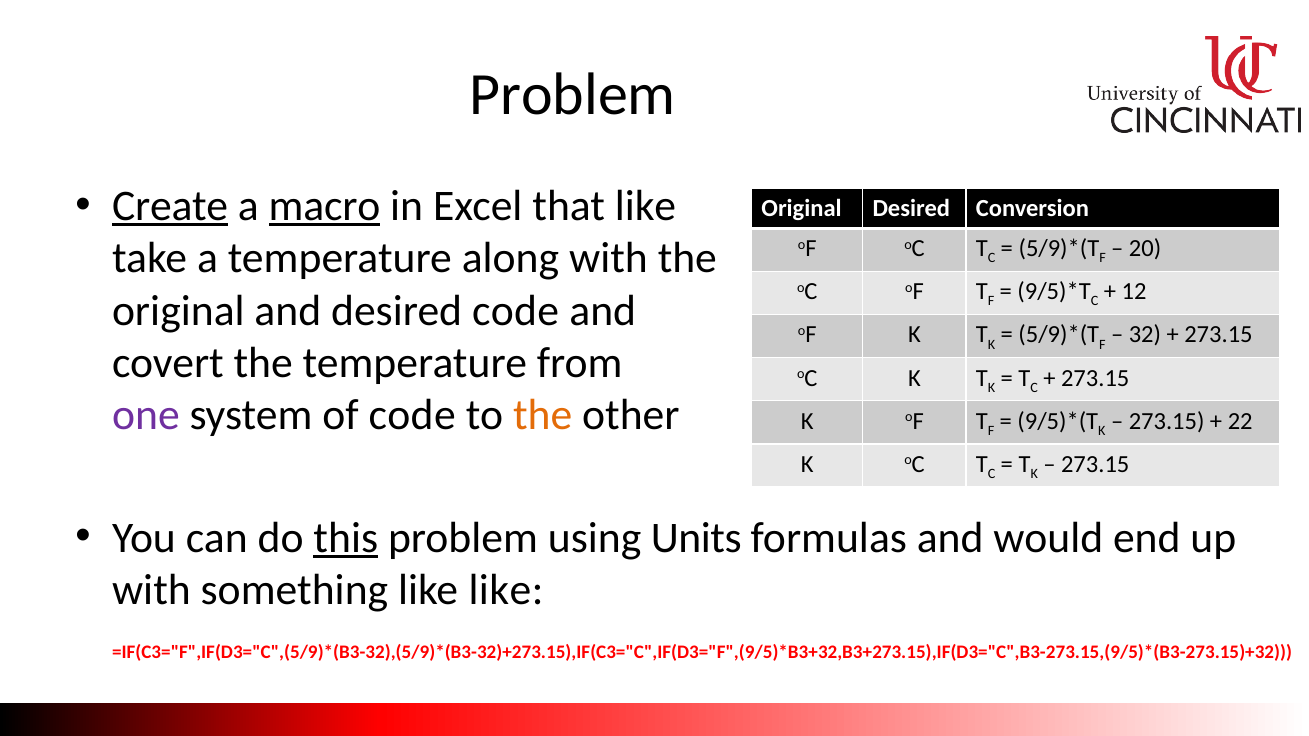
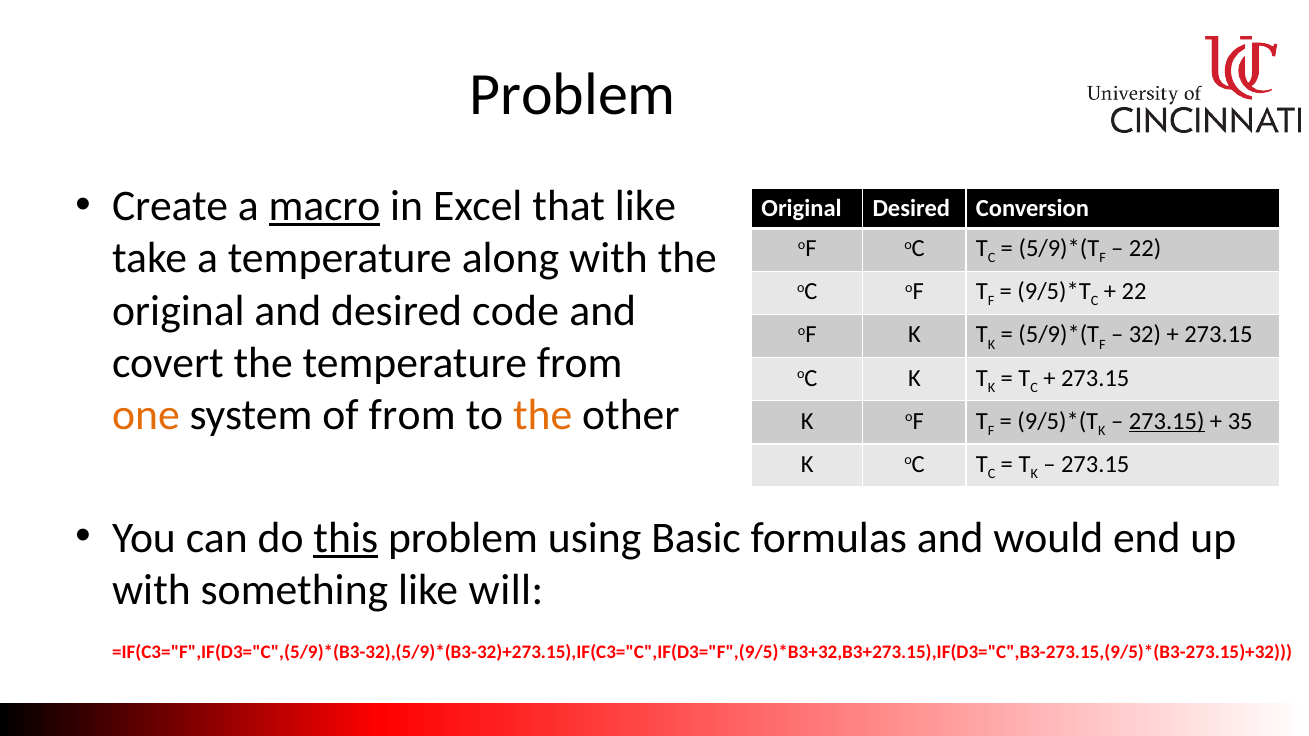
Create underline: present -> none (170, 206)
20: 20 -> 22 (1145, 249)
12: 12 -> 22 (1134, 292)
one colour: purple -> orange (146, 416)
of code: code -> from (412, 416)
273.15 underline: none -> present (1167, 421)
22: 22 -> 35 (1240, 421)
Units: Units -> Basic (696, 538)
like like: like -> will (506, 590)
